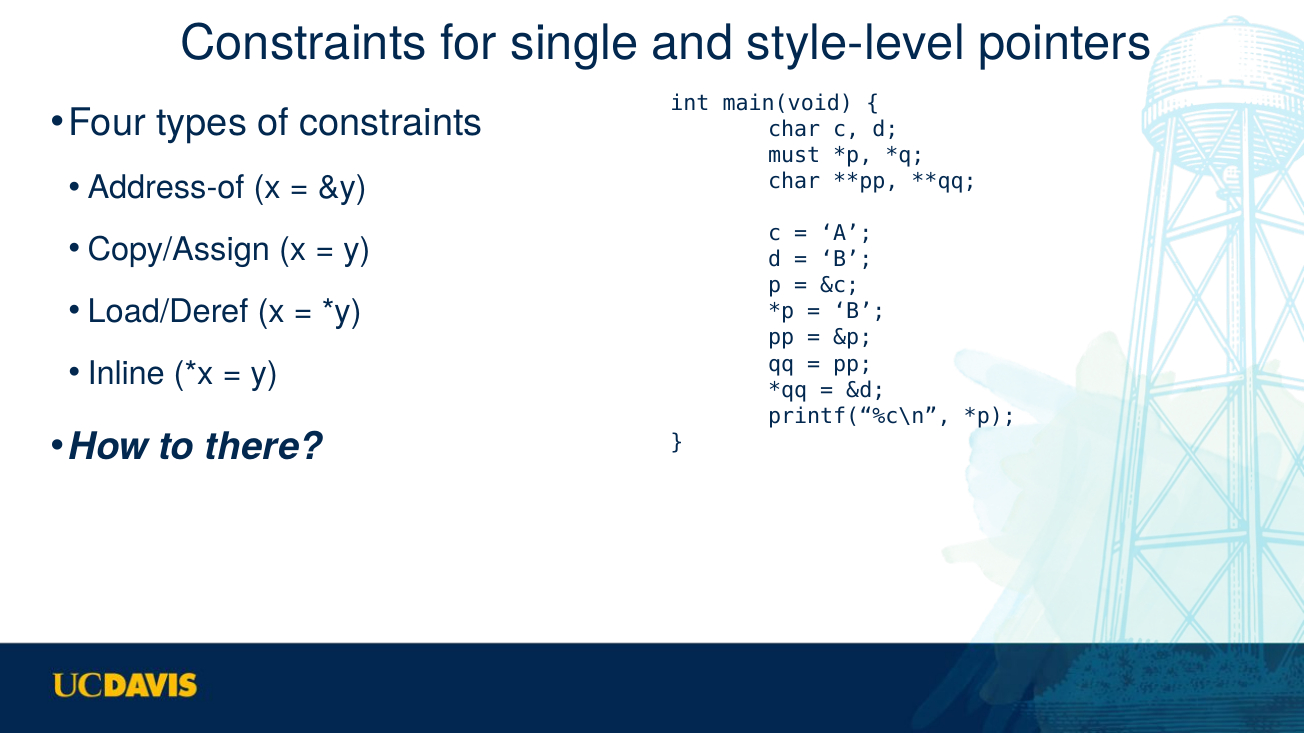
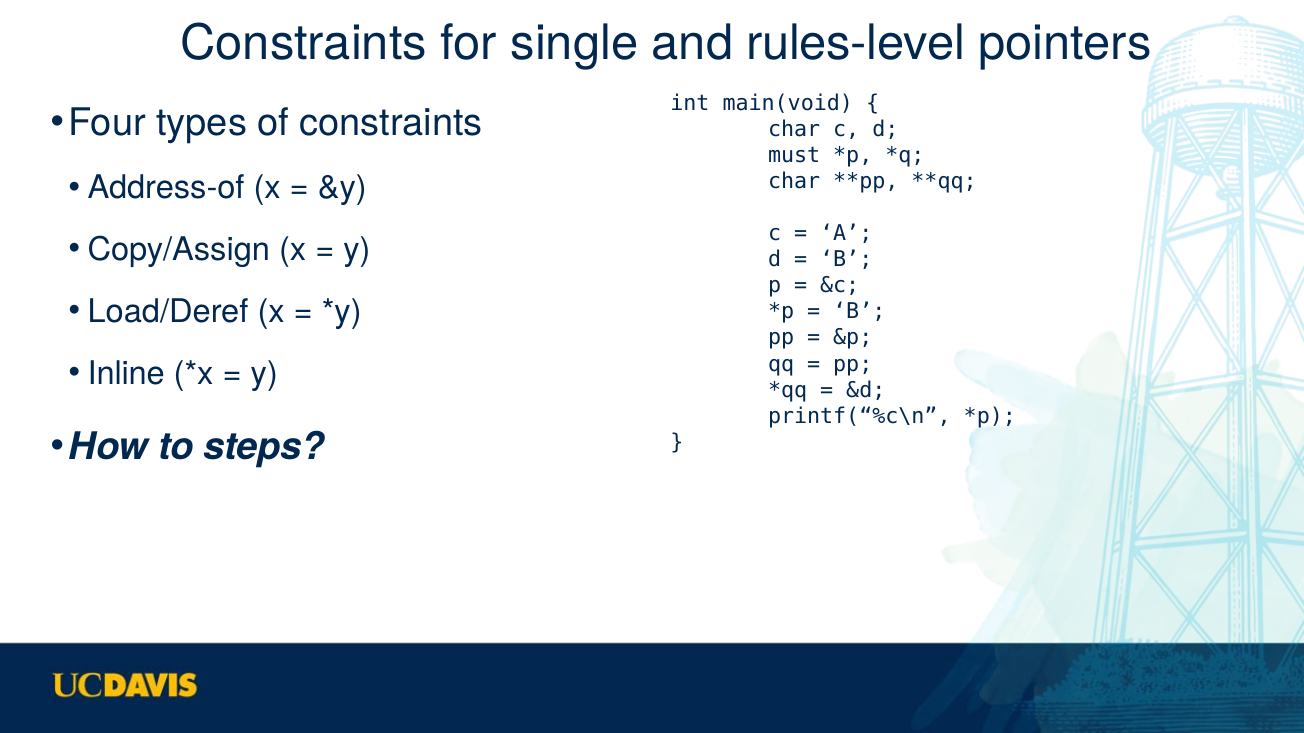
style-level: style-level -> rules-level (856, 44)
there: there -> steps (264, 448)
